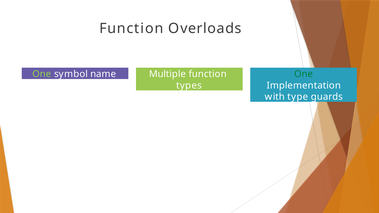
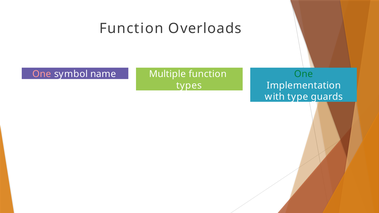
One colour: light green -> pink (42, 74)
